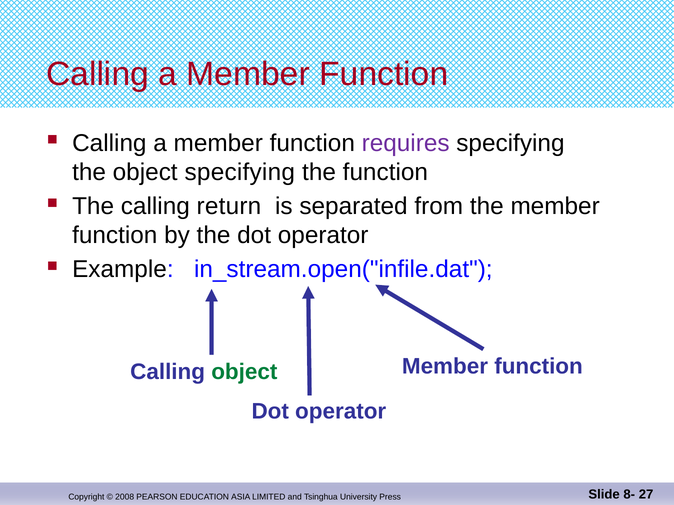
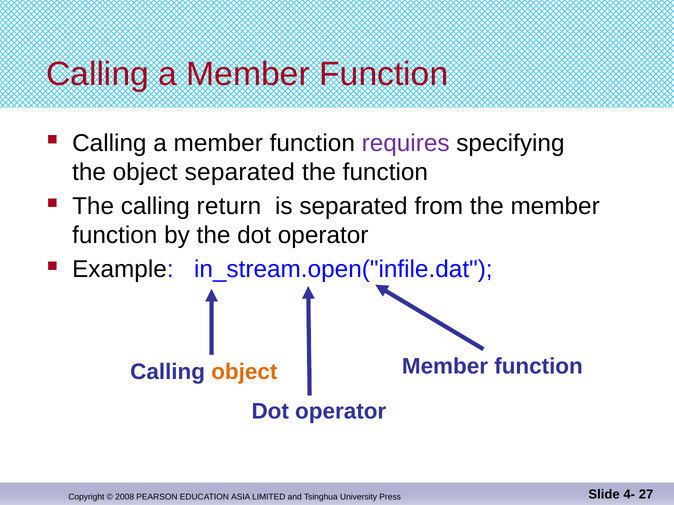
object specifying: specifying -> separated (240, 172)
object colour: green -> orange (244, 372)
8-: 8- -> 4- (629, 495)
